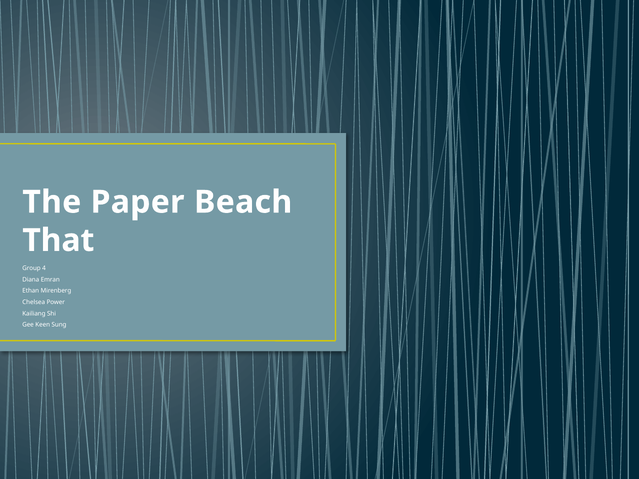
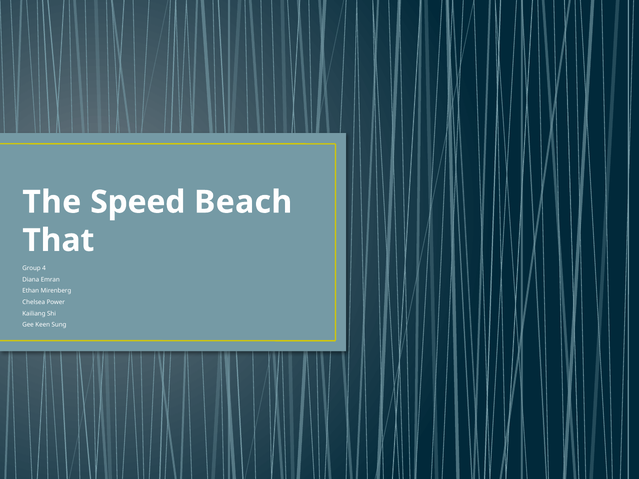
Paper: Paper -> Speed (138, 202)
